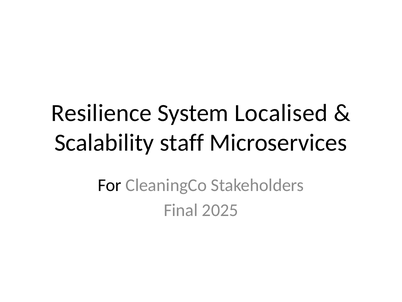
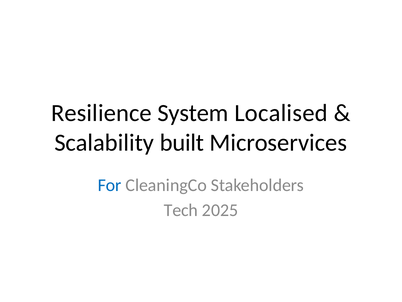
staff: staff -> built (182, 142)
For colour: black -> blue (110, 185)
Final: Final -> Tech (181, 210)
